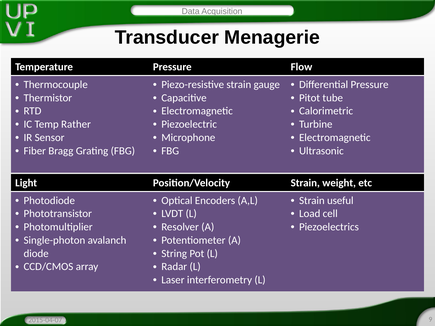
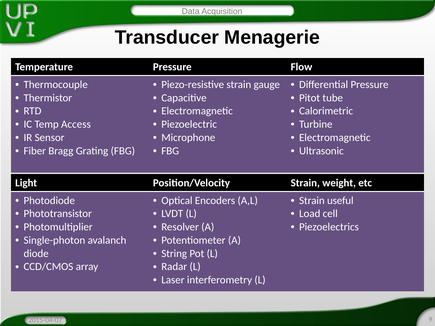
Rather: Rather -> Access (76, 124)
